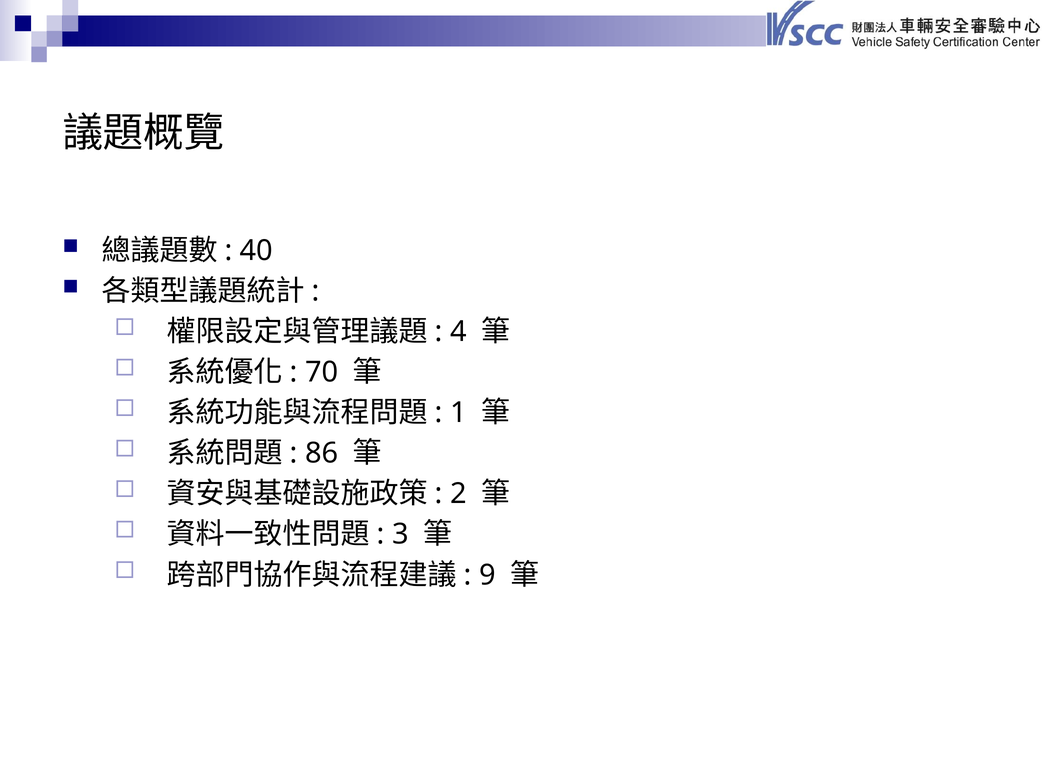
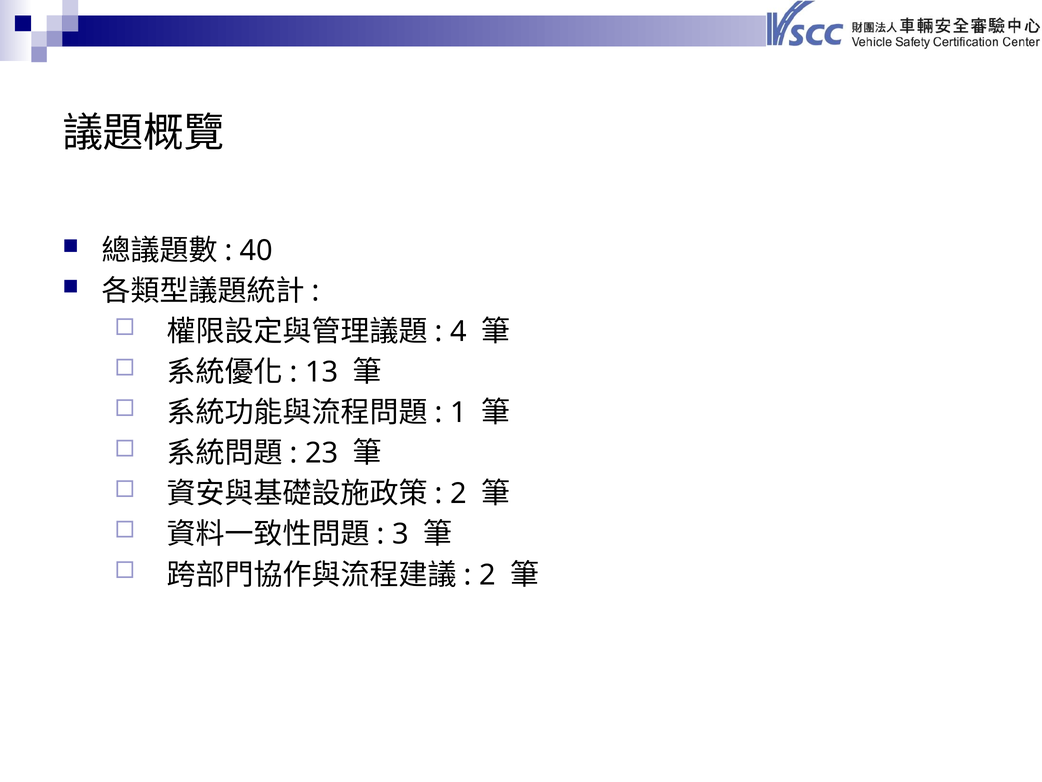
70: 70 -> 13 (322, 372)
86: 86 -> 23 (322, 453)
9: 9 -> 2 (488, 575)
